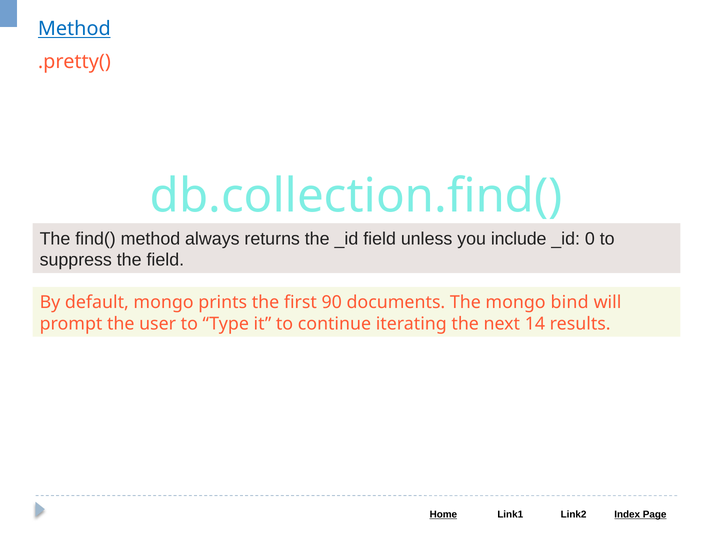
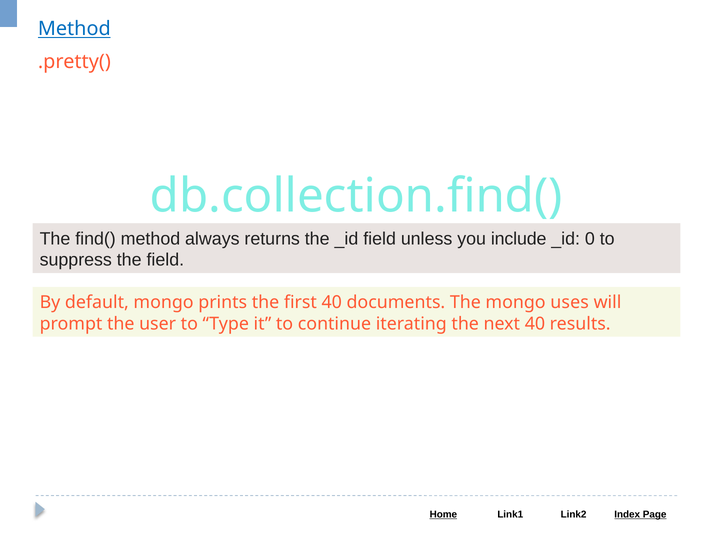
first 90: 90 -> 40 (332, 302)
bind: bind -> uses (570, 302)
next 14: 14 -> 40 (535, 324)
